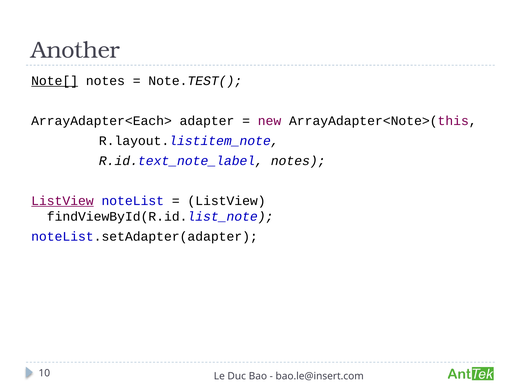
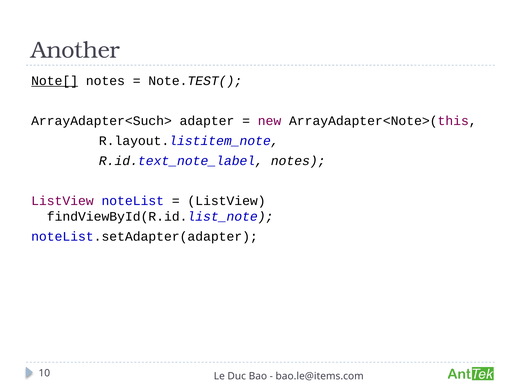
ArrayAdapter<Each>: ArrayAdapter<Each> -> ArrayAdapter<Such> (102, 121)
ListView underline: present -> none (62, 201)
bao.le@insert.com: bao.le@insert.com -> bao.le@items.com (320, 376)
